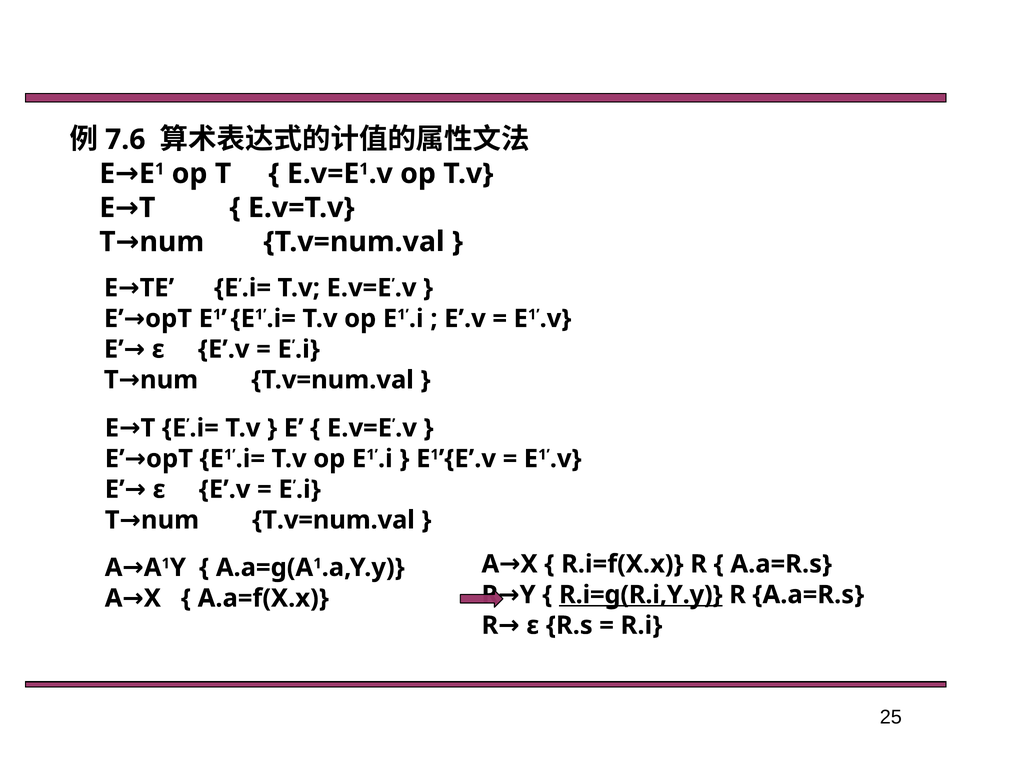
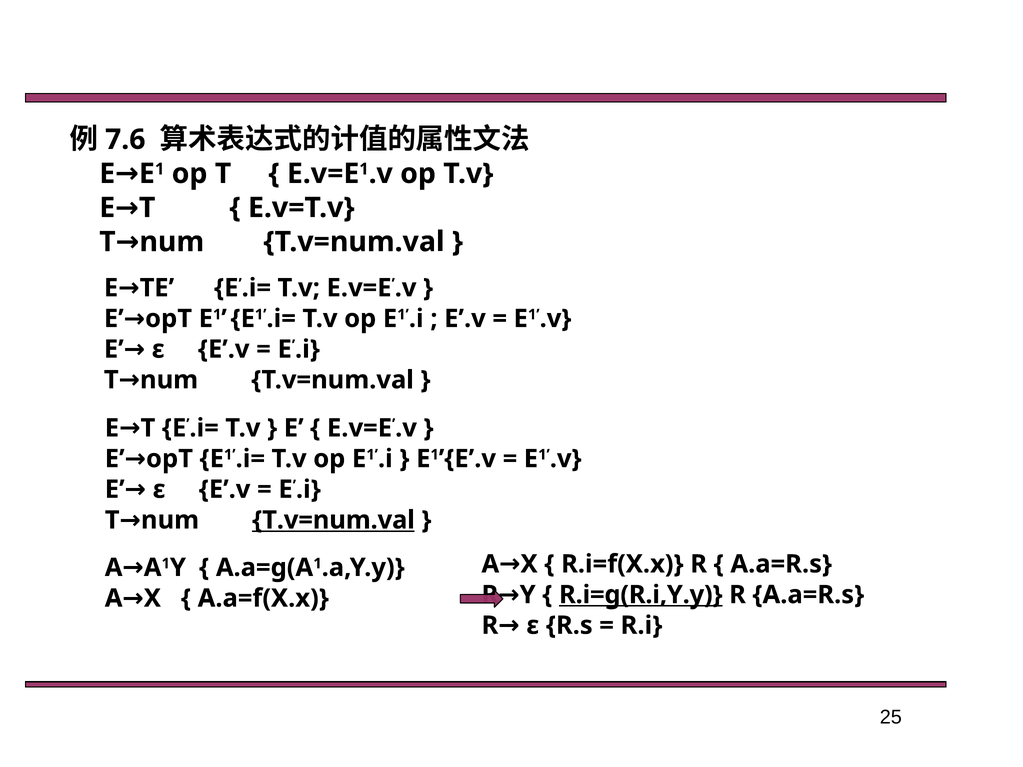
T.v=num.val underline: none -> present (334, 520)
